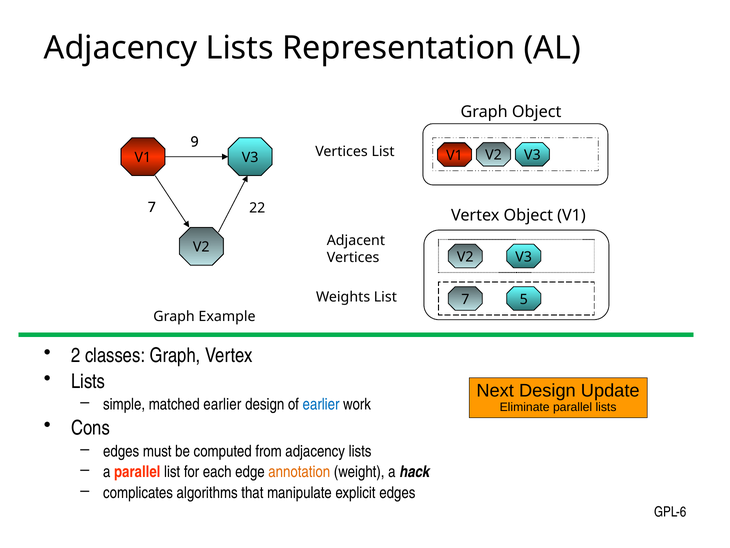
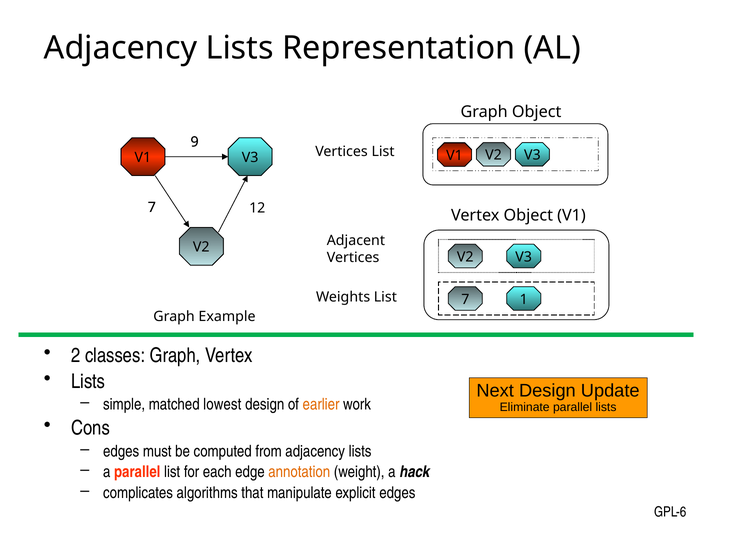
22: 22 -> 12 (257, 208)
5: 5 -> 1 (524, 299)
matched earlier: earlier -> lowest (222, 404)
earlier colour: blue -> orange (321, 404)
